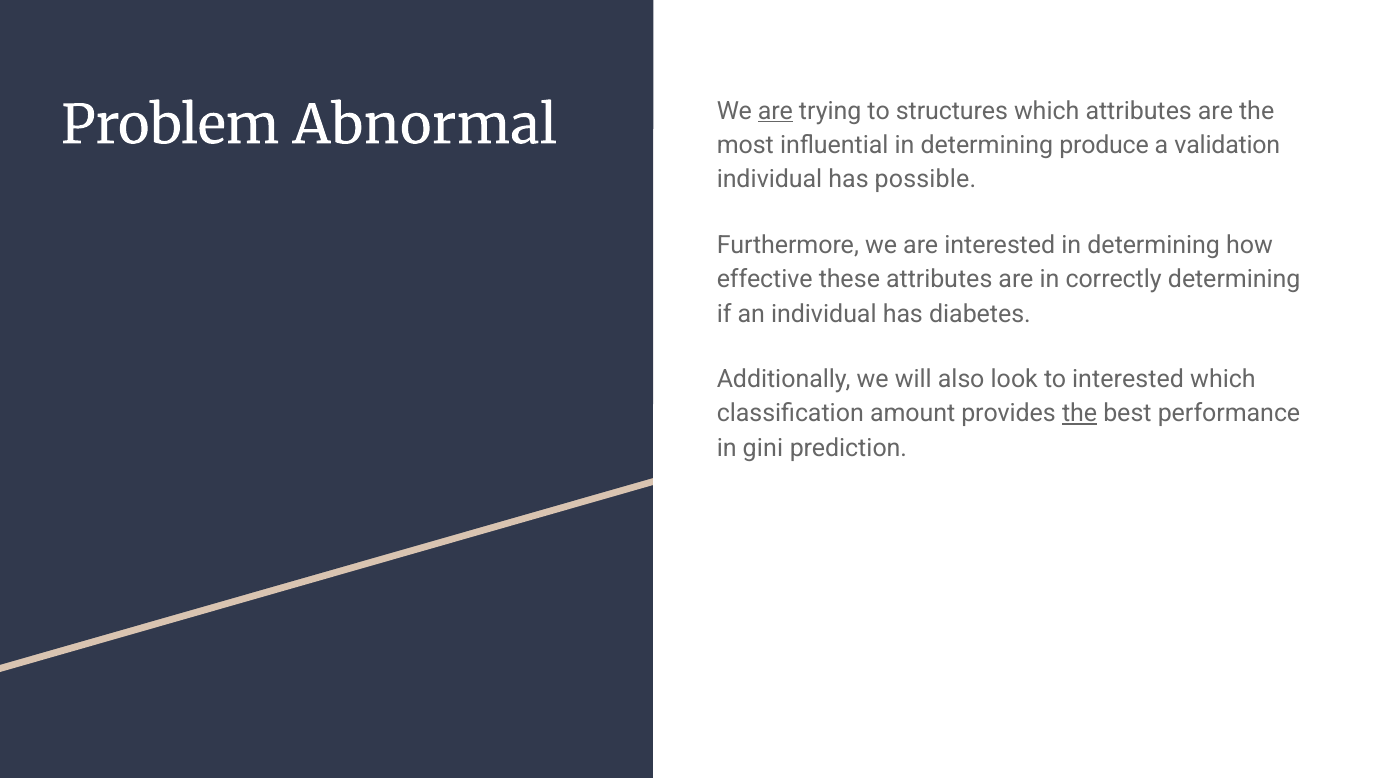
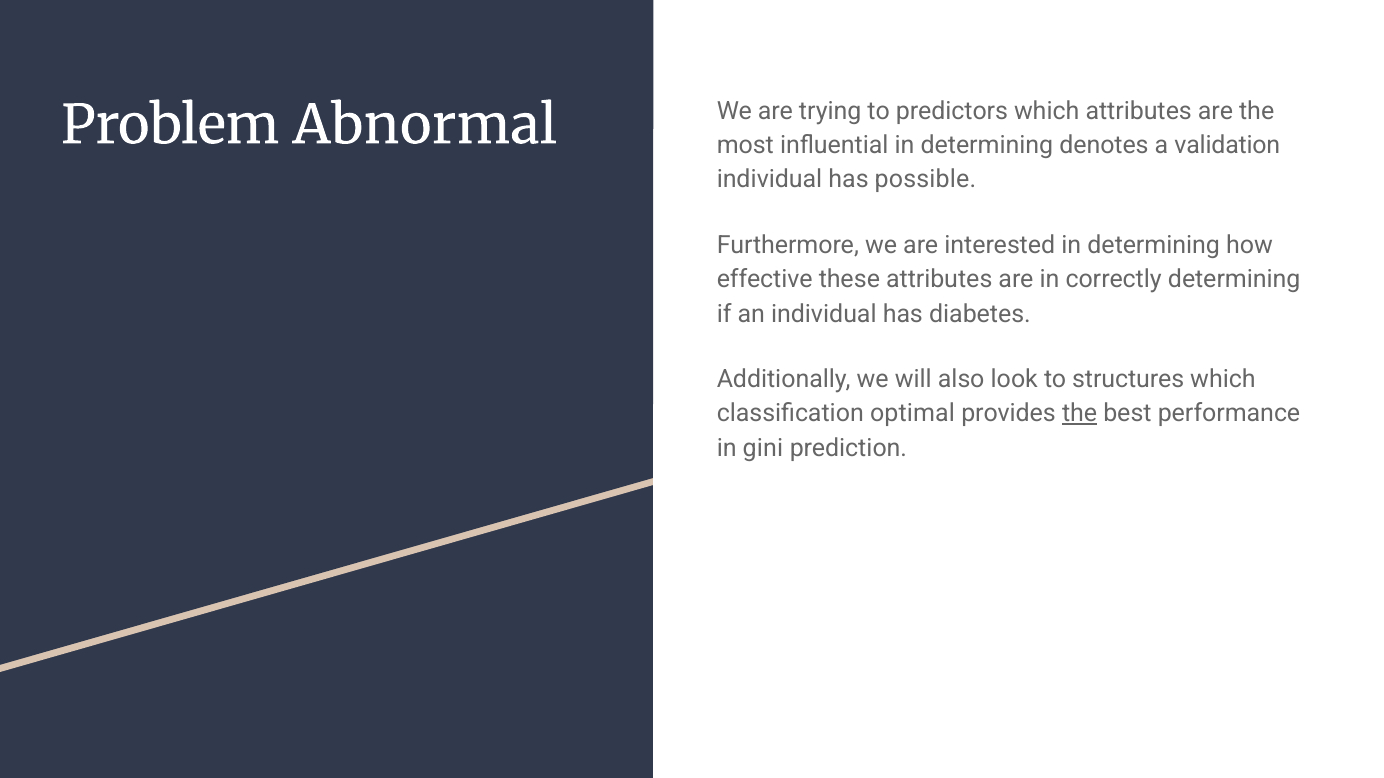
are underline: present -> none (775, 111)
structures: structures -> predictors (952, 111)
produce: produce -> denotes (1104, 145)
to interested: interested -> structures (1128, 379)
amount: amount -> optimal (913, 414)
